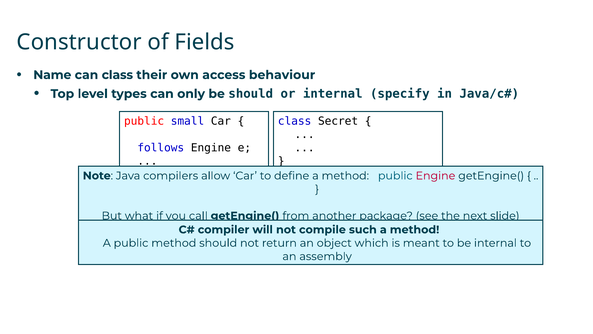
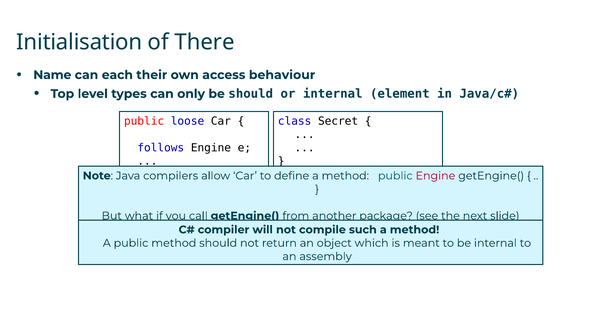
Constructor: Constructor -> Initialisation (79, 42)
Fields: Fields -> There (205, 42)
can class: class -> each (117, 75)
specify: specify -> element (400, 94)
small: small -> loose (188, 121)
